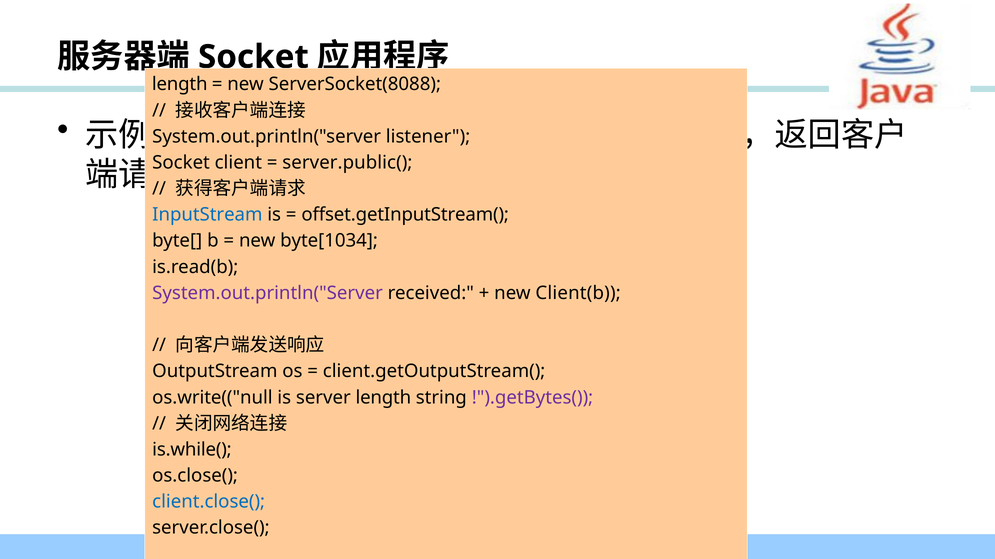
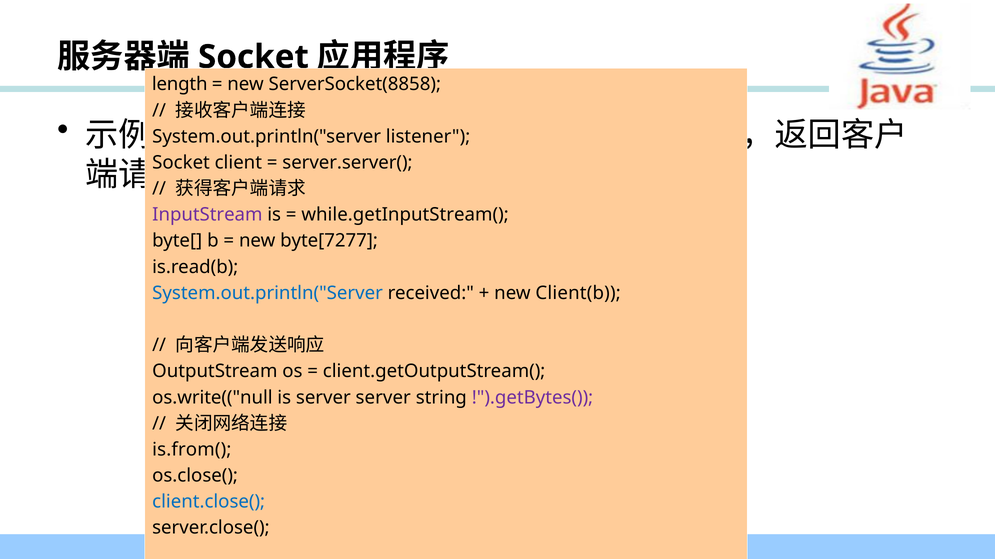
ServerSocket(8088: ServerSocket(8088 -> ServerSocket(8858 (355, 84)
server.public(: server.public( -> server.server( (347, 163)
InputStream colour: blue -> purple (207, 215)
offset.getInputStream(: offset.getInputStream( -> while.getInputStream( (405, 215)
byte[1034: byte[1034 -> byte[7277 (329, 241)
System.out.println("Server colour: purple -> blue (268, 293)
server length: length -> server (383, 398)
is.while(: is.while( -> is.from( (192, 450)
